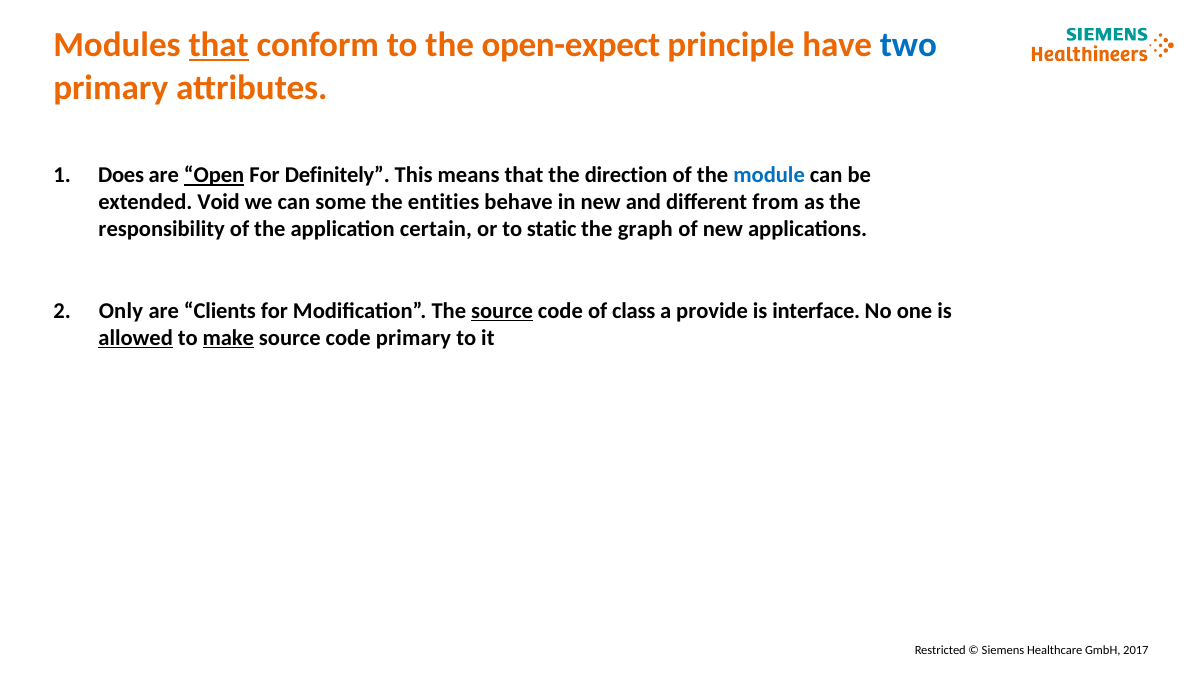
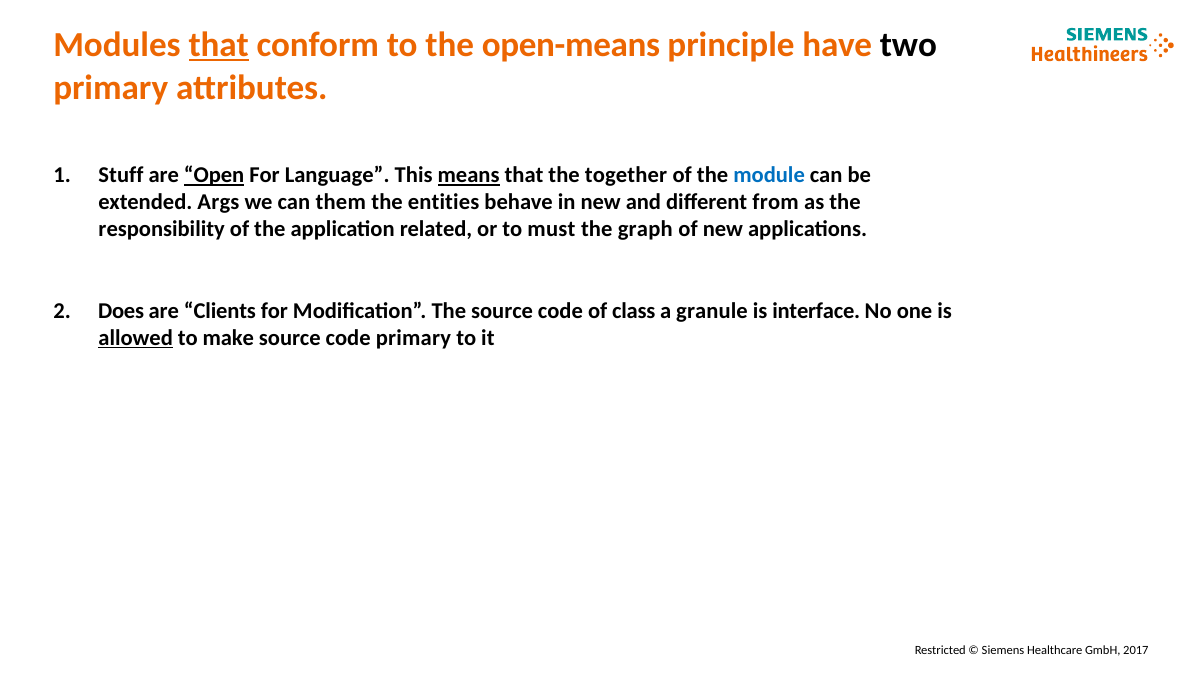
open-expect: open-expect -> open-means (571, 45)
two colour: blue -> black (908, 45)
Does: Does -> Stuff (121, 175)
Definitely: Definitely -> Language (337, 175)
means underline: none -> present (469, 175)
direction: direction -> together (626, 175)
Void: Void -> Args (218, 202)
some: some -> them (341, 202)
certain: certain -> related (436, 230)
static: static -> must (551, 230)
Only: Only -> Does (121, 311)
source underline: present -> none (502, 311)
provide: provide -> granule (712, 311)
make underline: present -> none (228, 338)
